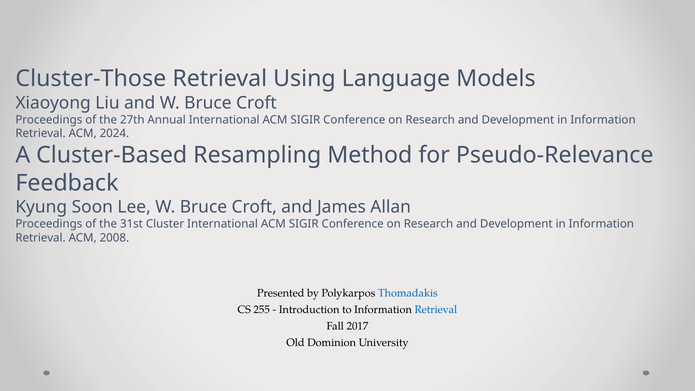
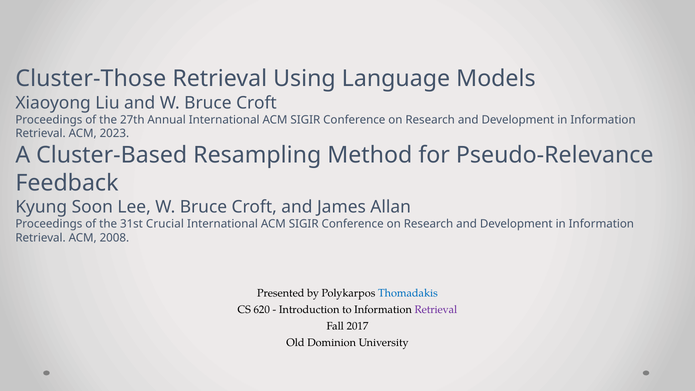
2024: 2024 -> 2023 (114, 134)
Cluster: Cluster -> Crucial (165, 224)
255: 255 -> 620 (262, 310)
Retrieval colour: blue -> purple (436, 310)
